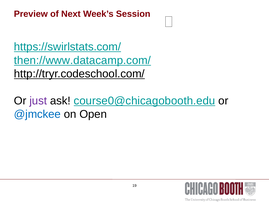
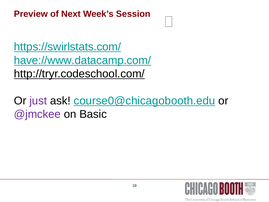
then://www.datacamp.com/: then://www.datacamp.com/ -> have://www.datacamp.com/ (82, 60)
@jmckee colour: blue -> purple (37, 114)
Open: Open -> Basic (93, 114)
